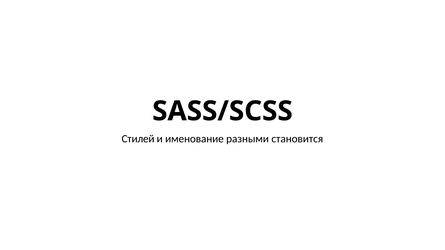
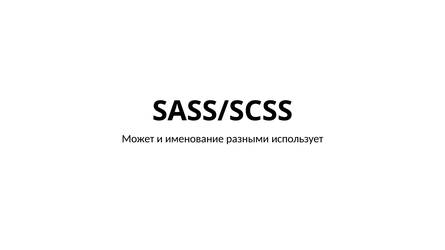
Стилей: Стилей -> Может (138, 139)
становится: становится -> использует (297, 139)
